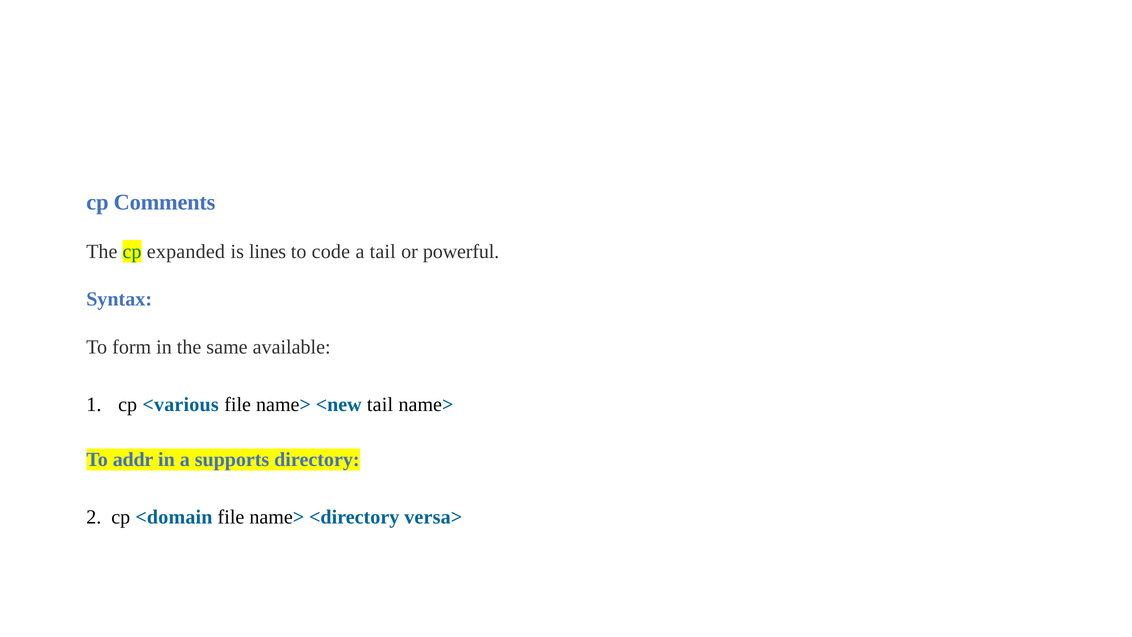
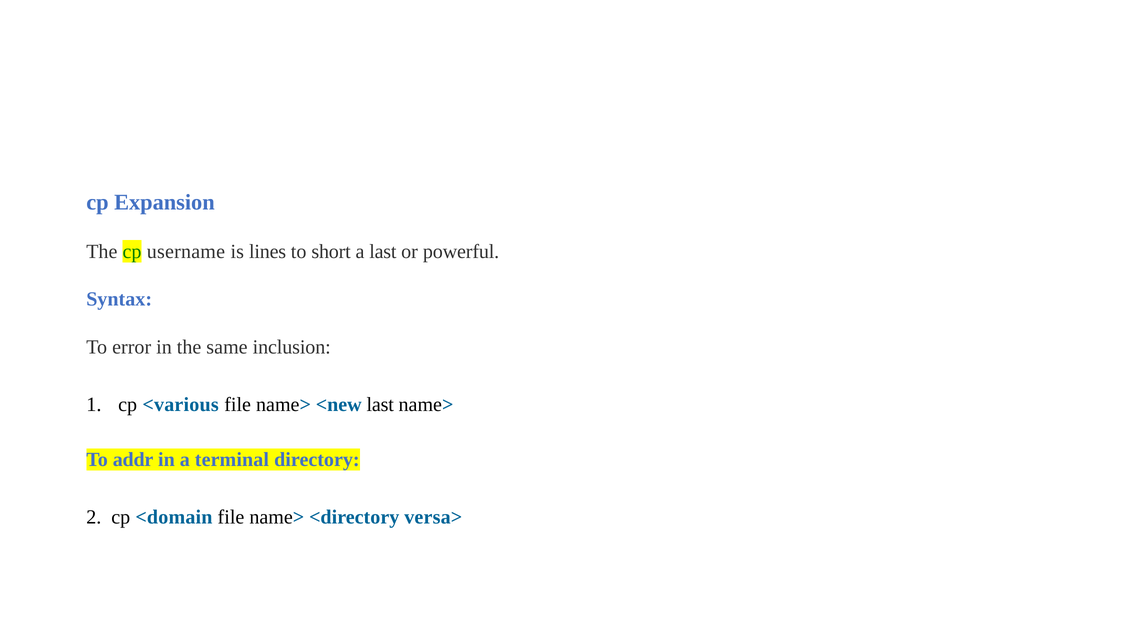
Comments: Comments -> Expansion (164, 202)
expanded: expanded -> username (186, 251)
code: code -> short (331, 251)
a tail: tail -> last (383, 251)
form: form -> error (132, 347)
available: available -> inclusion (292, 347)
<new tail: tail -> last (380, 404)
supports: supports -> terminal (232, 459)
